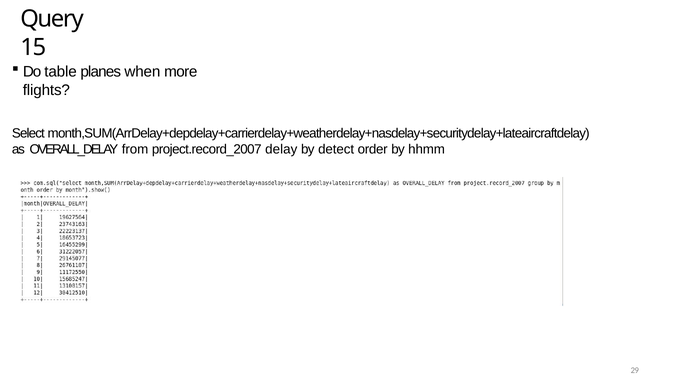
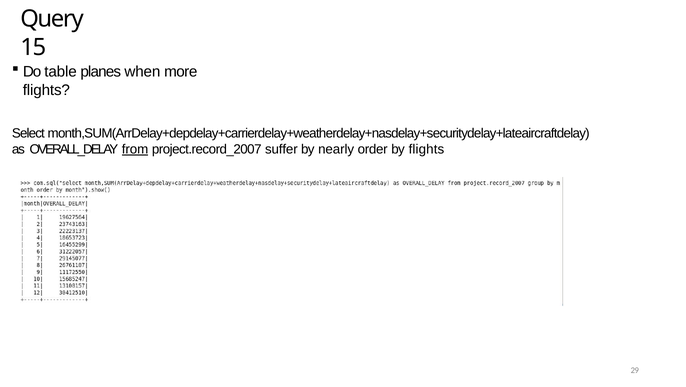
from underline: none -> present (135, 149)
delay: delay -> suffer (281, 149)
detect: detect -> nearly (336, 149)
by hhmm: hhmm -> flights (426, 149)
